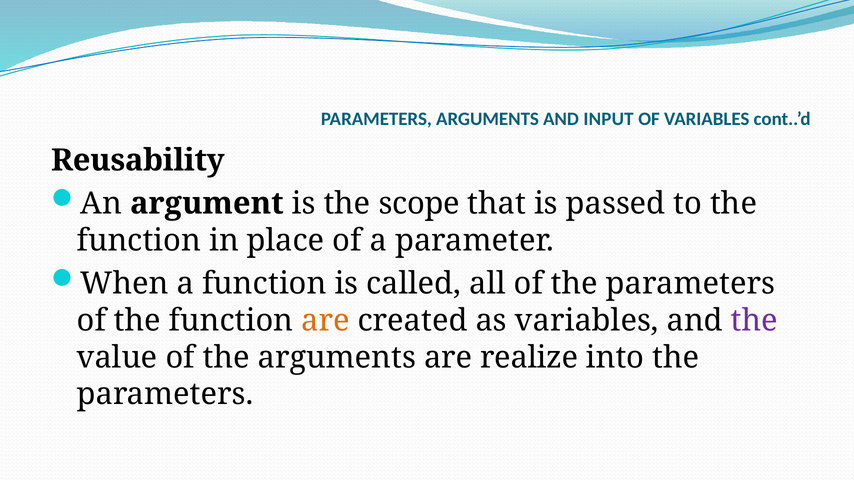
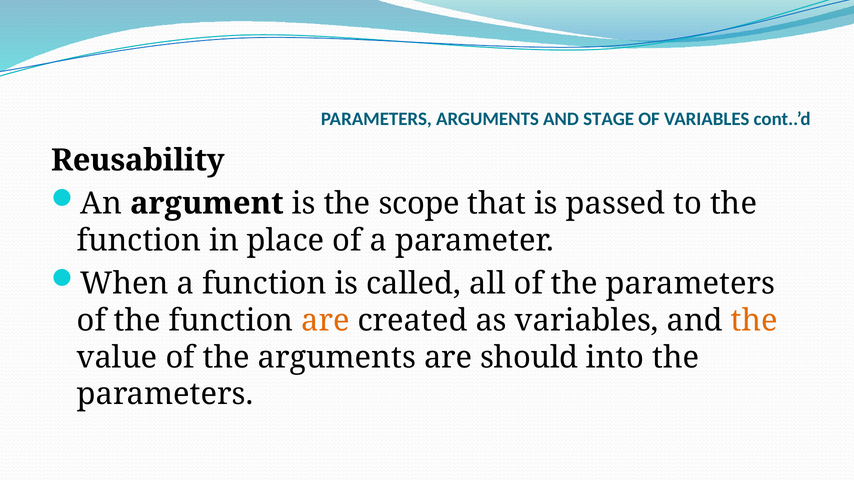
INPUT: INPUT -> STAGE (609, 119)
the colour: purple -> orange (754, 321)
realize: realize -> should (529, 358)
